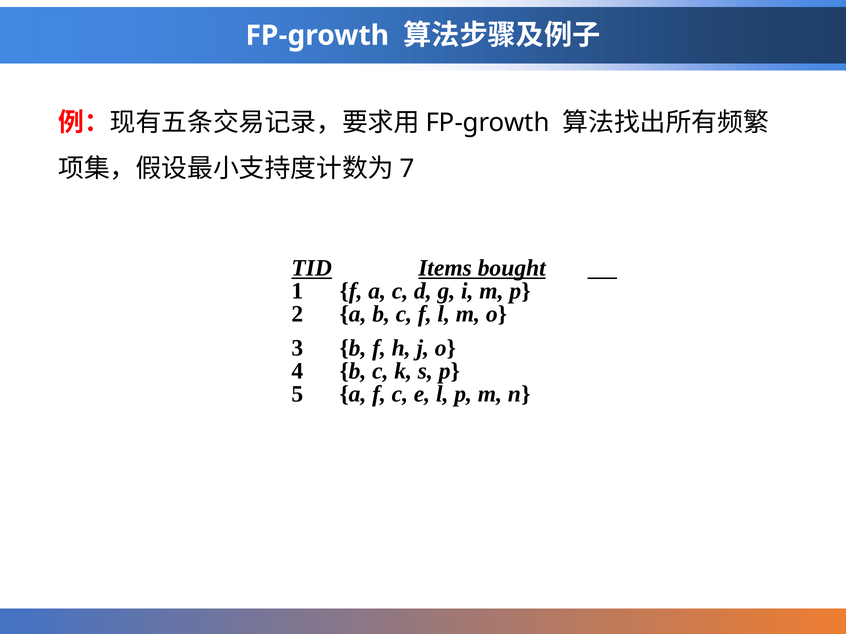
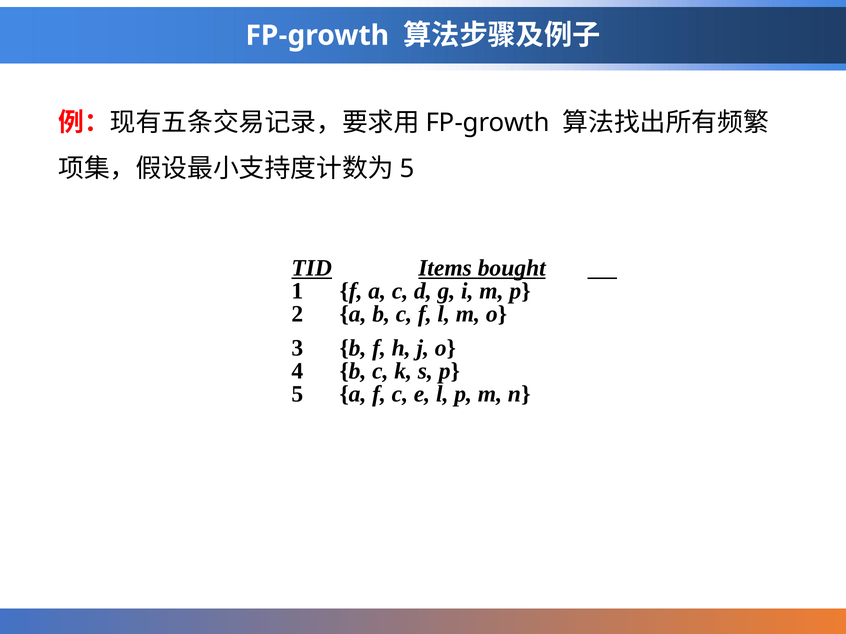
7: 7 -> 5 (407, 169)
